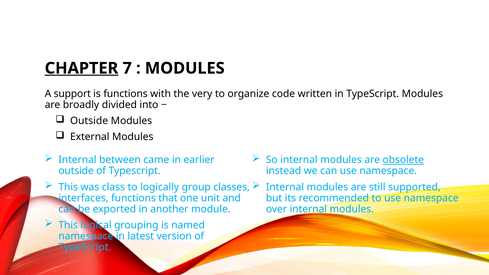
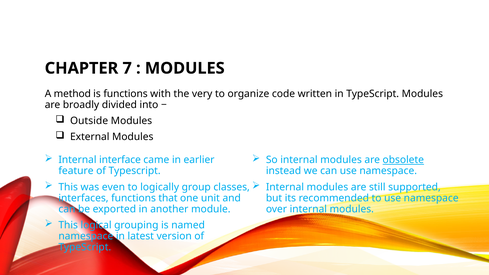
CHAPTER underline: present -> none (81, 68)
support: support -> method (72, 94)
between: between -> interface (120, 160)
outside: outside -> feature (76, 171)
class: class -> even (113, 187)
